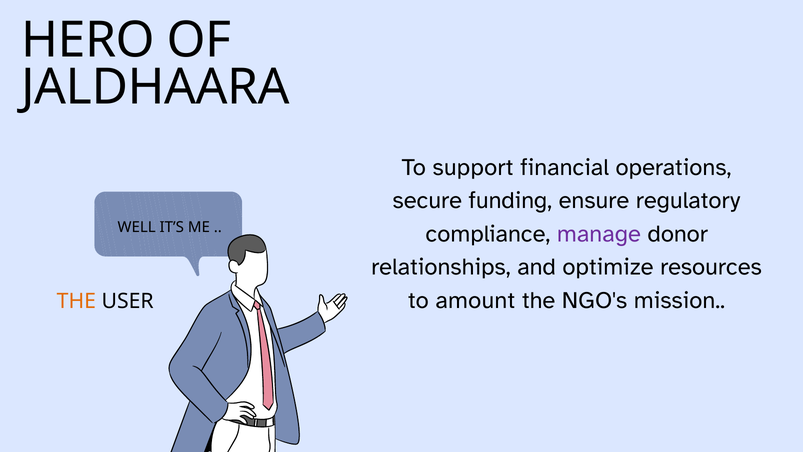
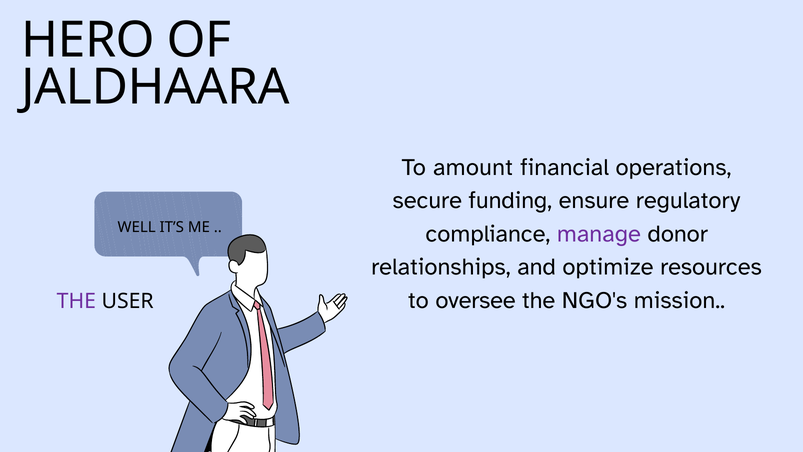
support: support -> amount (473, 167)
amount: amount -> oversee (476, 300)
THE colour: orange -> purple (76, 301)
